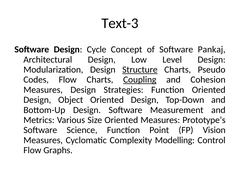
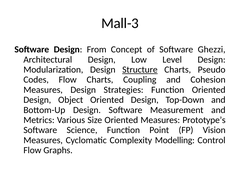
Text-3: Text-3 -> Mall-3 (120, 23)
Cycle: Cycle -> From (97, 49)
Pankaj: Pankaj -> Ghezzi (212, 49)
Coupling underline: present -> none (140, 80)
